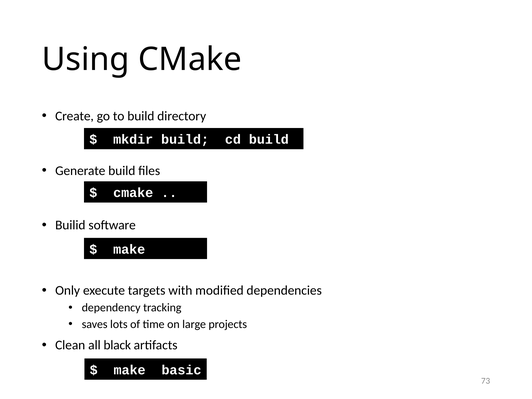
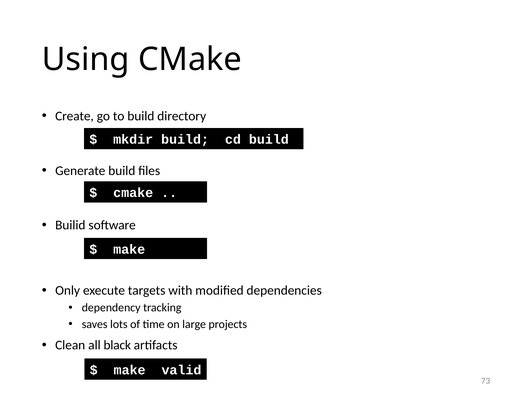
basic: basic -> valid (181, 370)
